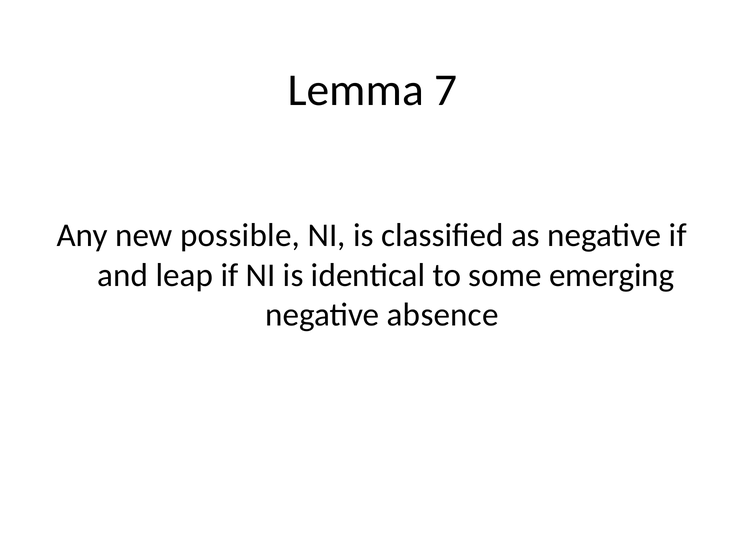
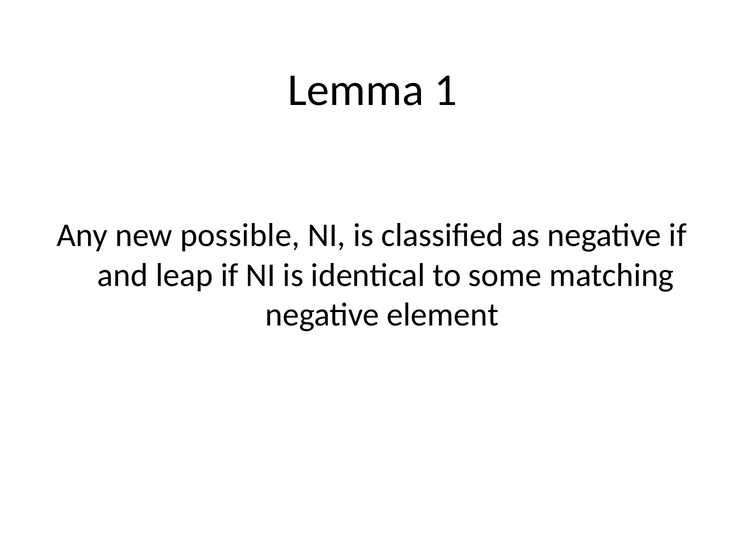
7: 7 -> 1 (446, 90)
emerging: emerging -> matching (612, 275)
absence: absence -> element (443, 315)
